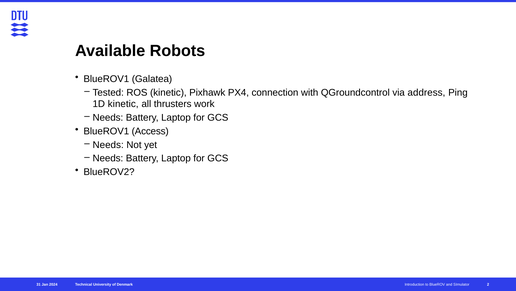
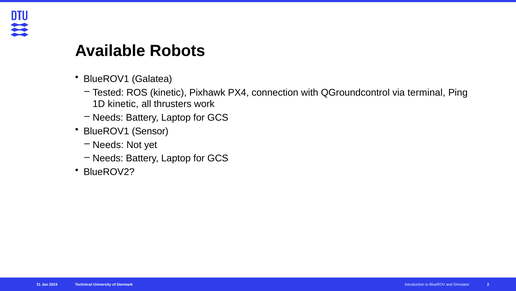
address: address -> terminal (426, 92)
Access: Access -> Sensor (150, 131)
